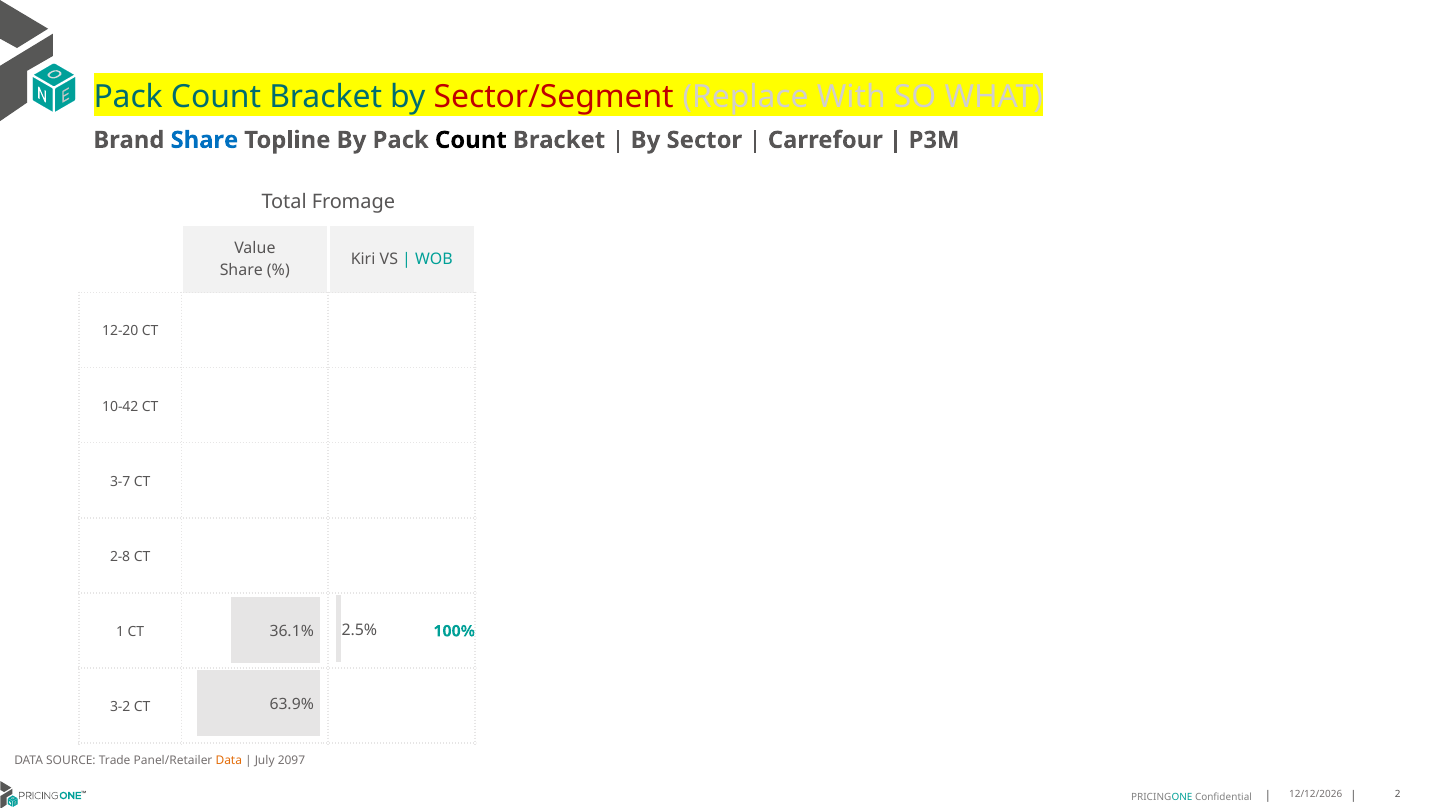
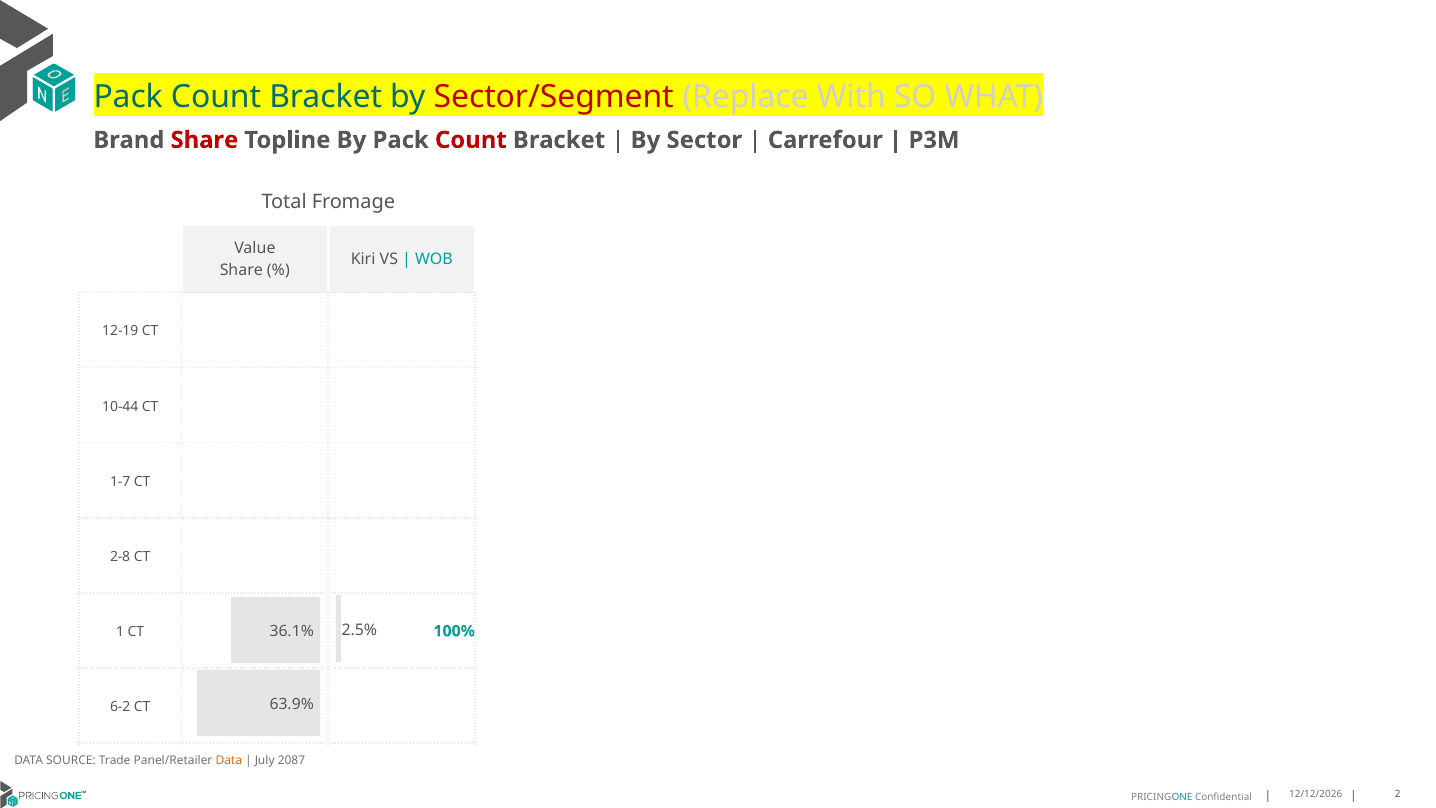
Share colour: blue -> red (204, 140)
Count colour: black -> red (471, 140)
12-20: 12-20 -> 12-19 (120, 331)
10-42: 10-42 -> 10-44 (120, 406)
3-7: 3-7 -> 1-7 (120, 481)
3-2: 3-2 -> 6-2 (120, 706)
2097: 2097 -> 2087 (291, 761)
